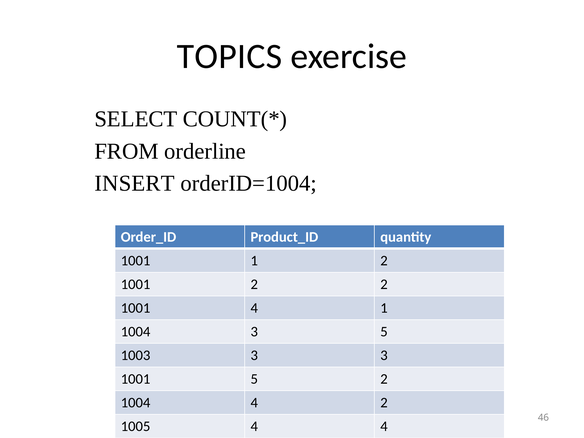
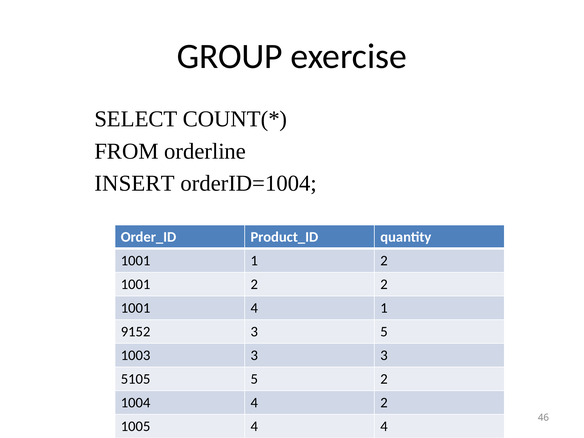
TOPICS: TOPICS -> GROUP (230, 57)
1004: 1004 -> 9152 (136, 332)
1001: 1001 -> 5105 (136, 379)
